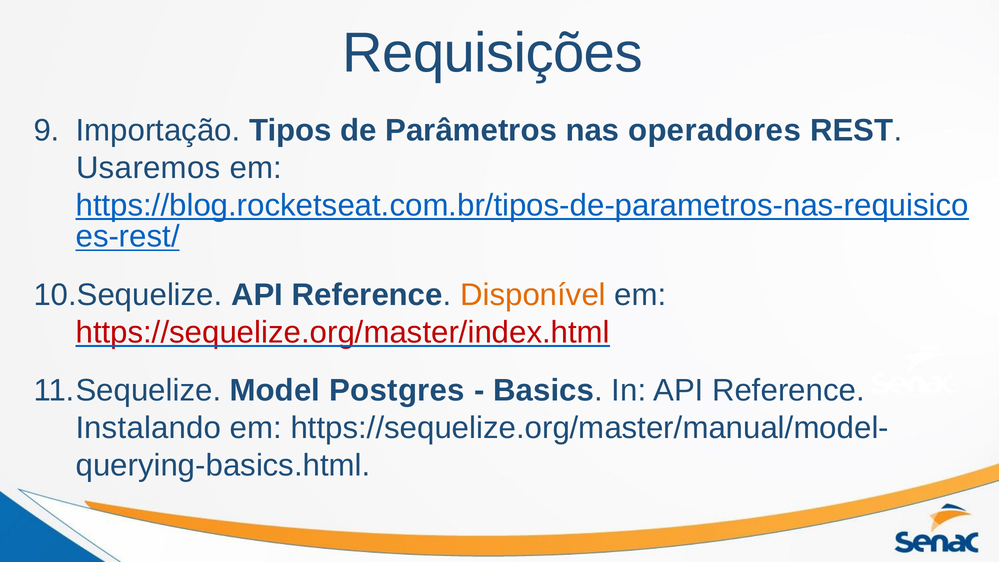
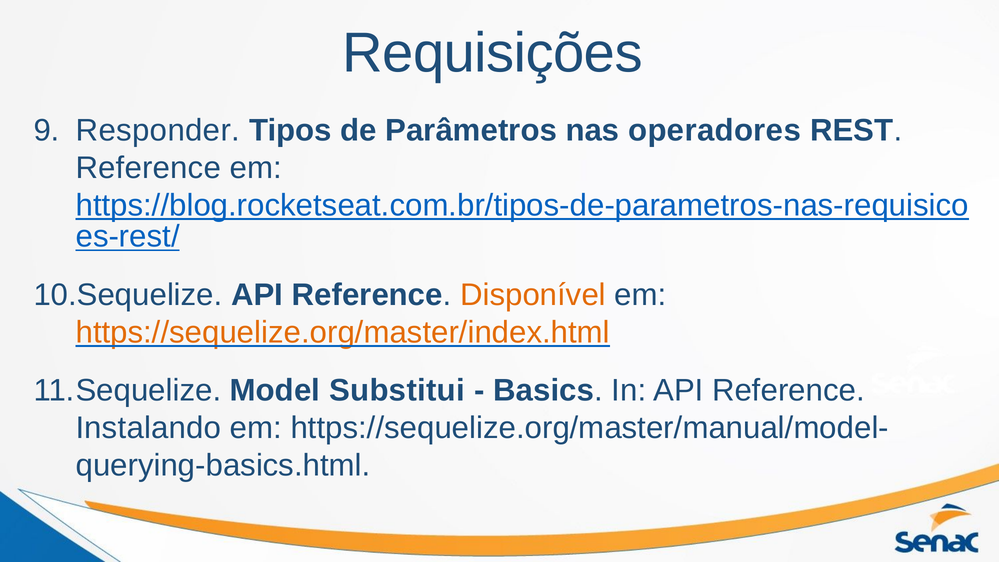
Importação: Importação -> Responder (158, 130)
Usaremos: Usaremos -> Reference (148, 168)
https://sequelize.org/master/index.html colour: red -> orange (343, 332)
Postgres: Postgres -> Substitui (397, 391)
